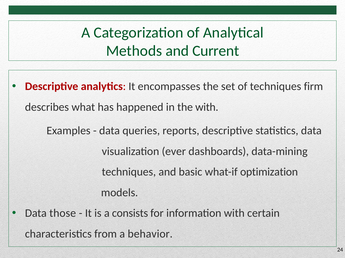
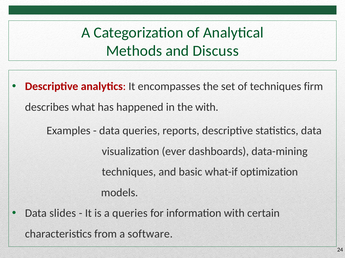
Current: Current -> Discuss (216, 51)
those: those -> slides (63, 214)
a consists: consists -> queries (130, 214)
behavior: behavior -> software (150, 234)
